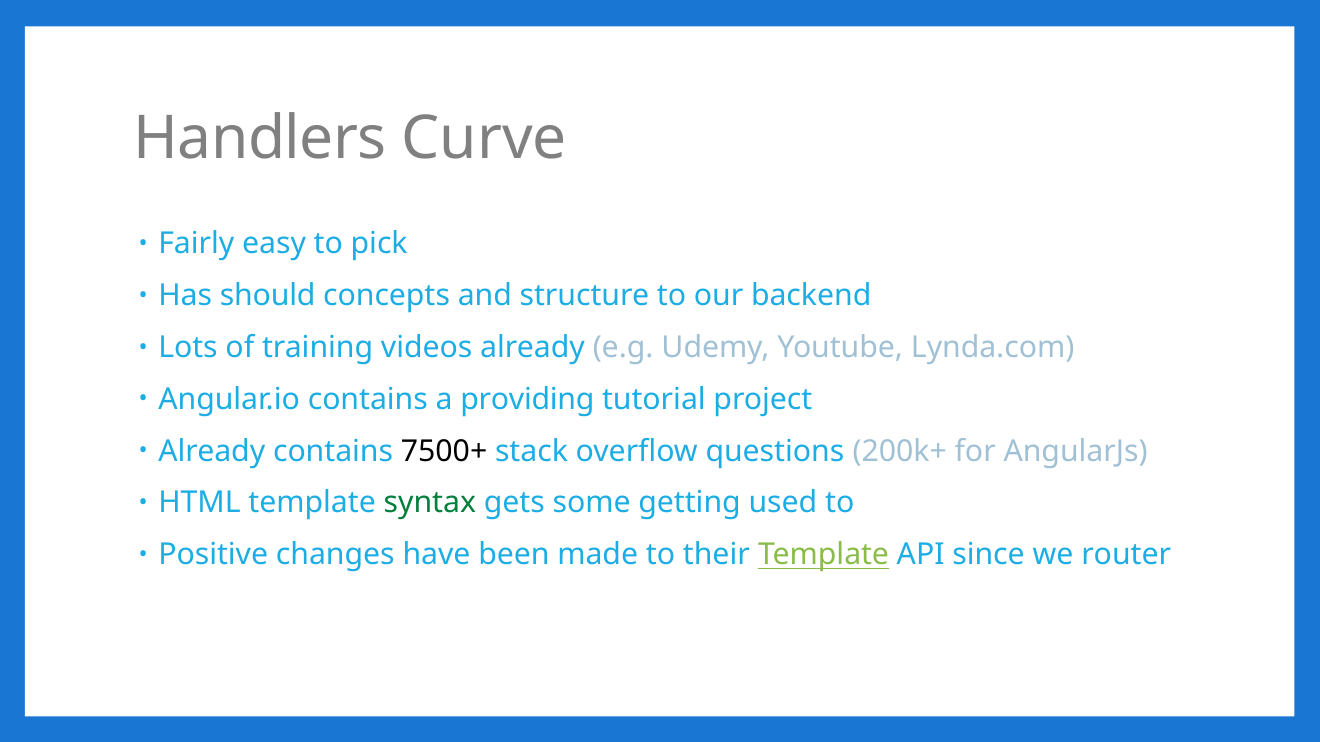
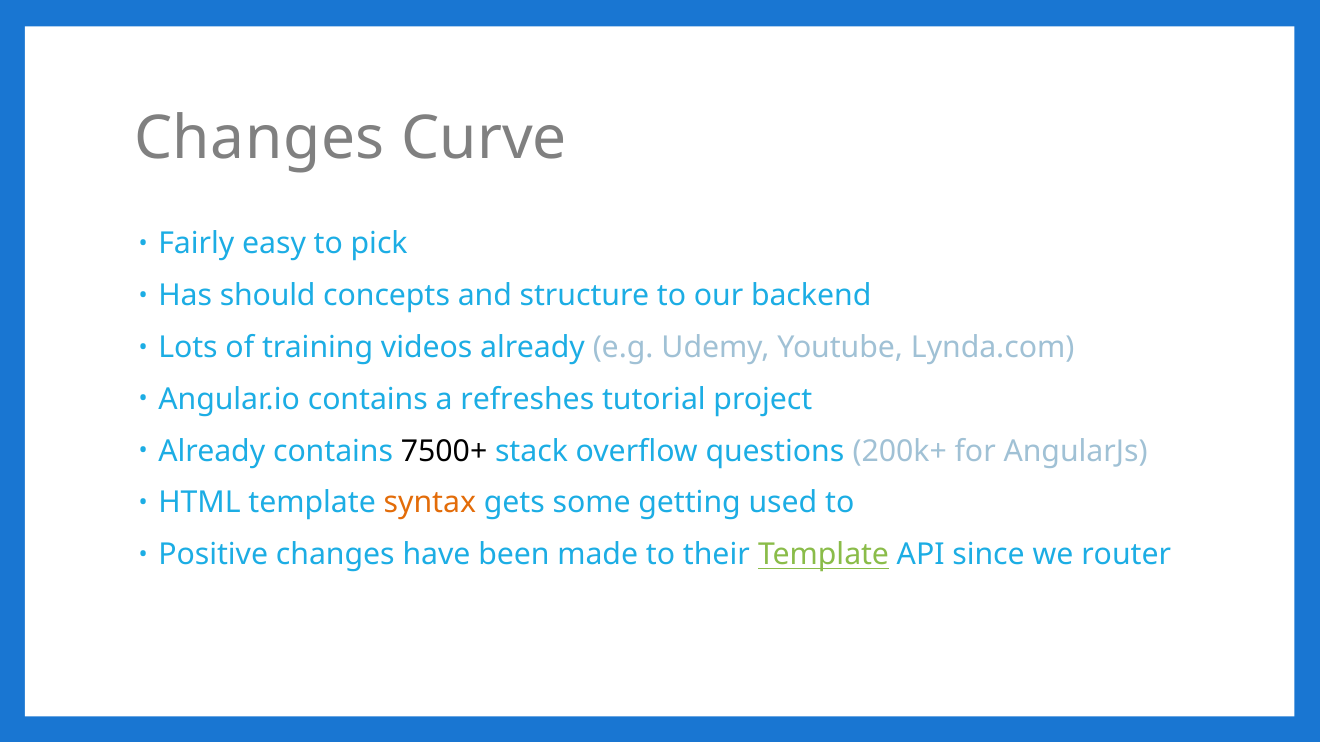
Handlers: Handlers -> Changes (260, 139)
providing: providing -> refreshes (527, 399)
syntax colour: green -> orange (430, 503)
